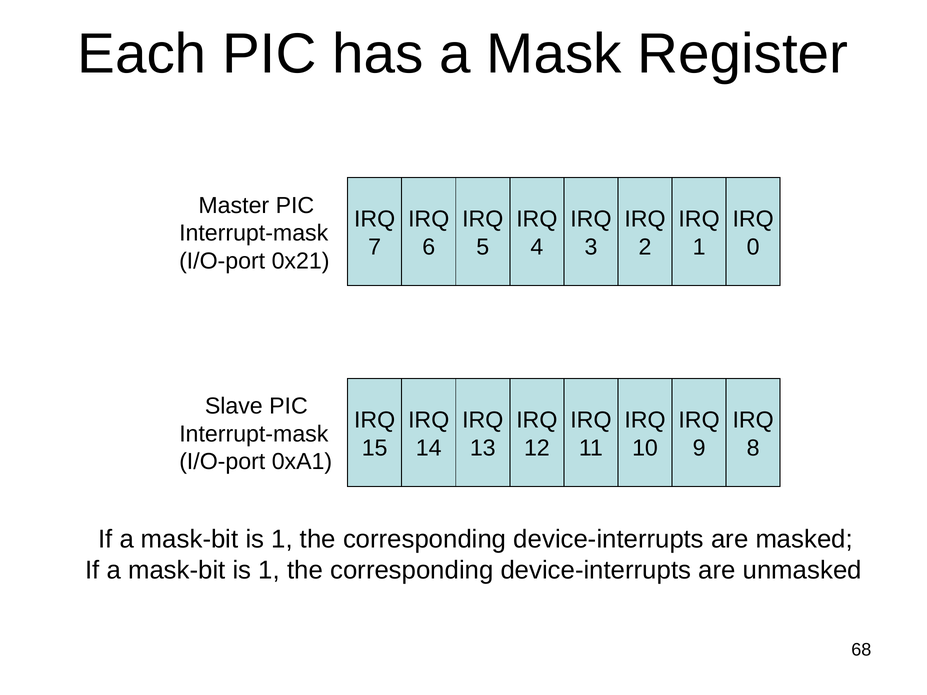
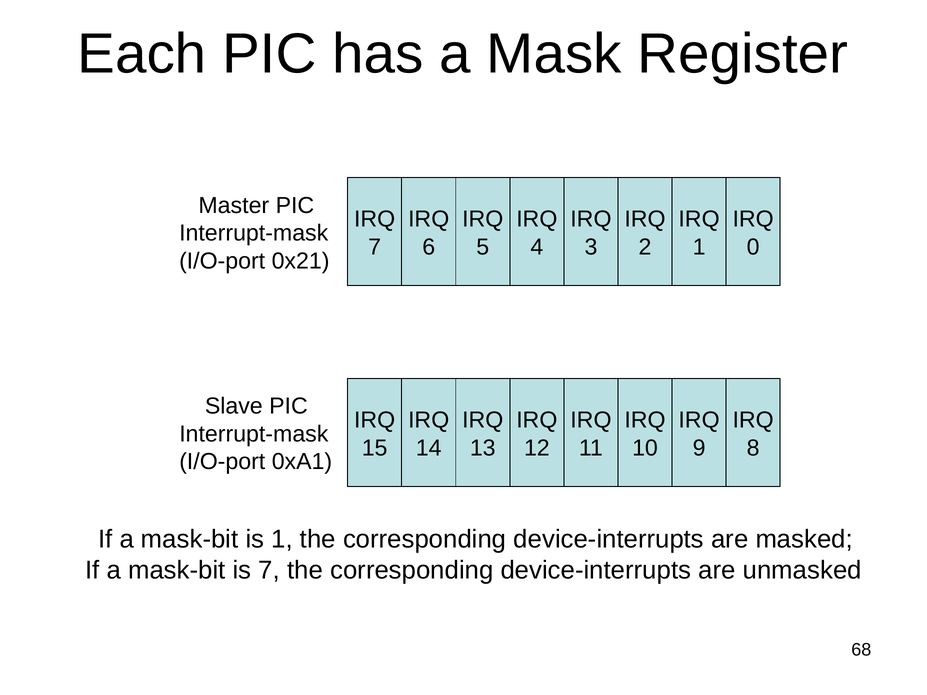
1: 1 -> 7 (269, 570)
